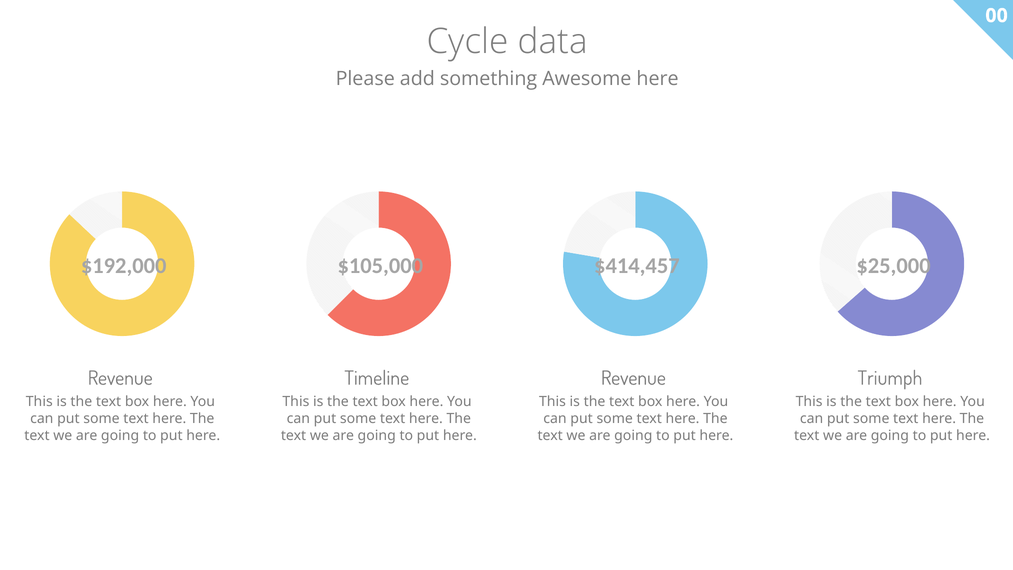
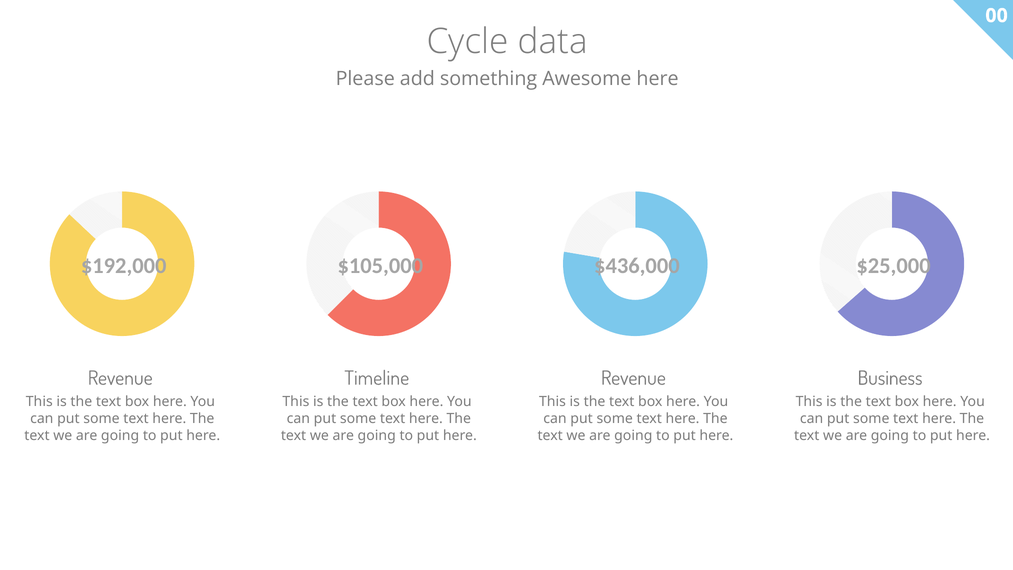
$414,457: $414,457 -> $436,000 (637, 266)
Triumph: Triumph -> Business (890, 378)
